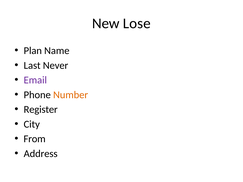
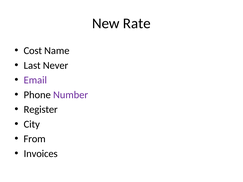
Lose: Lose -> Rate (137, 24)
Plan: Plan -> Cost (33, 51)
Number colour: orange -> purple (71, 95)
Address: Address -> Invoices (41, 154)
